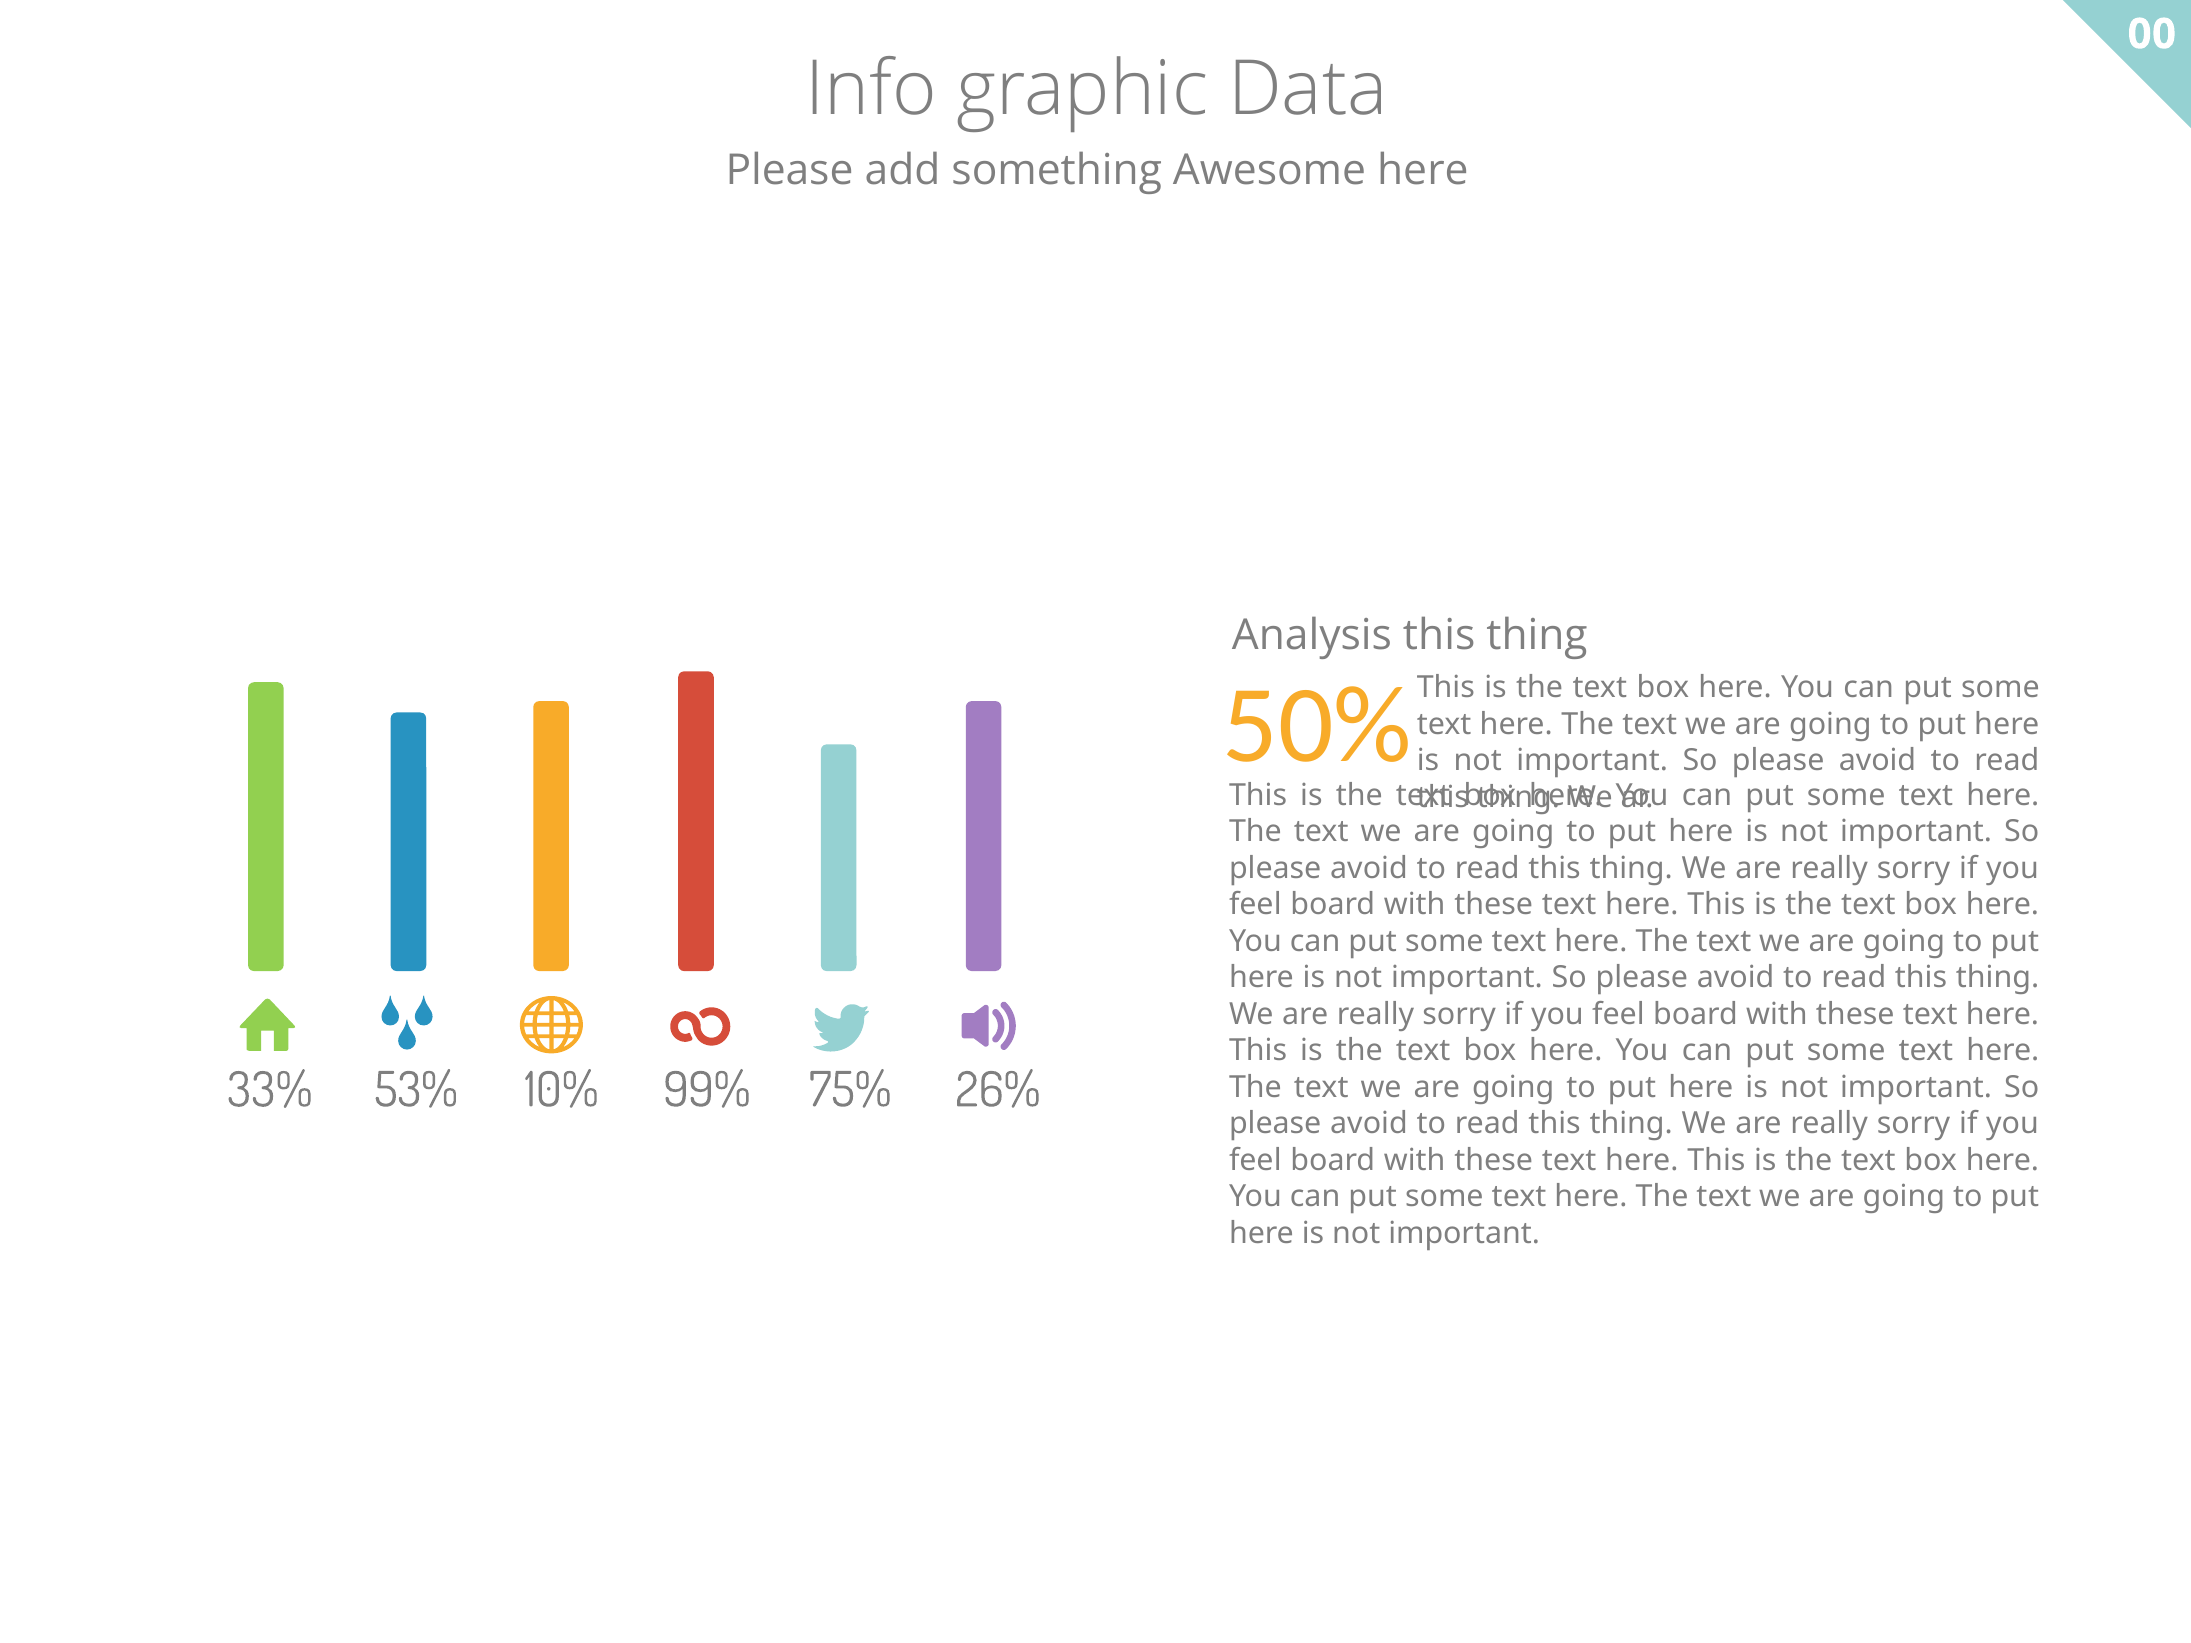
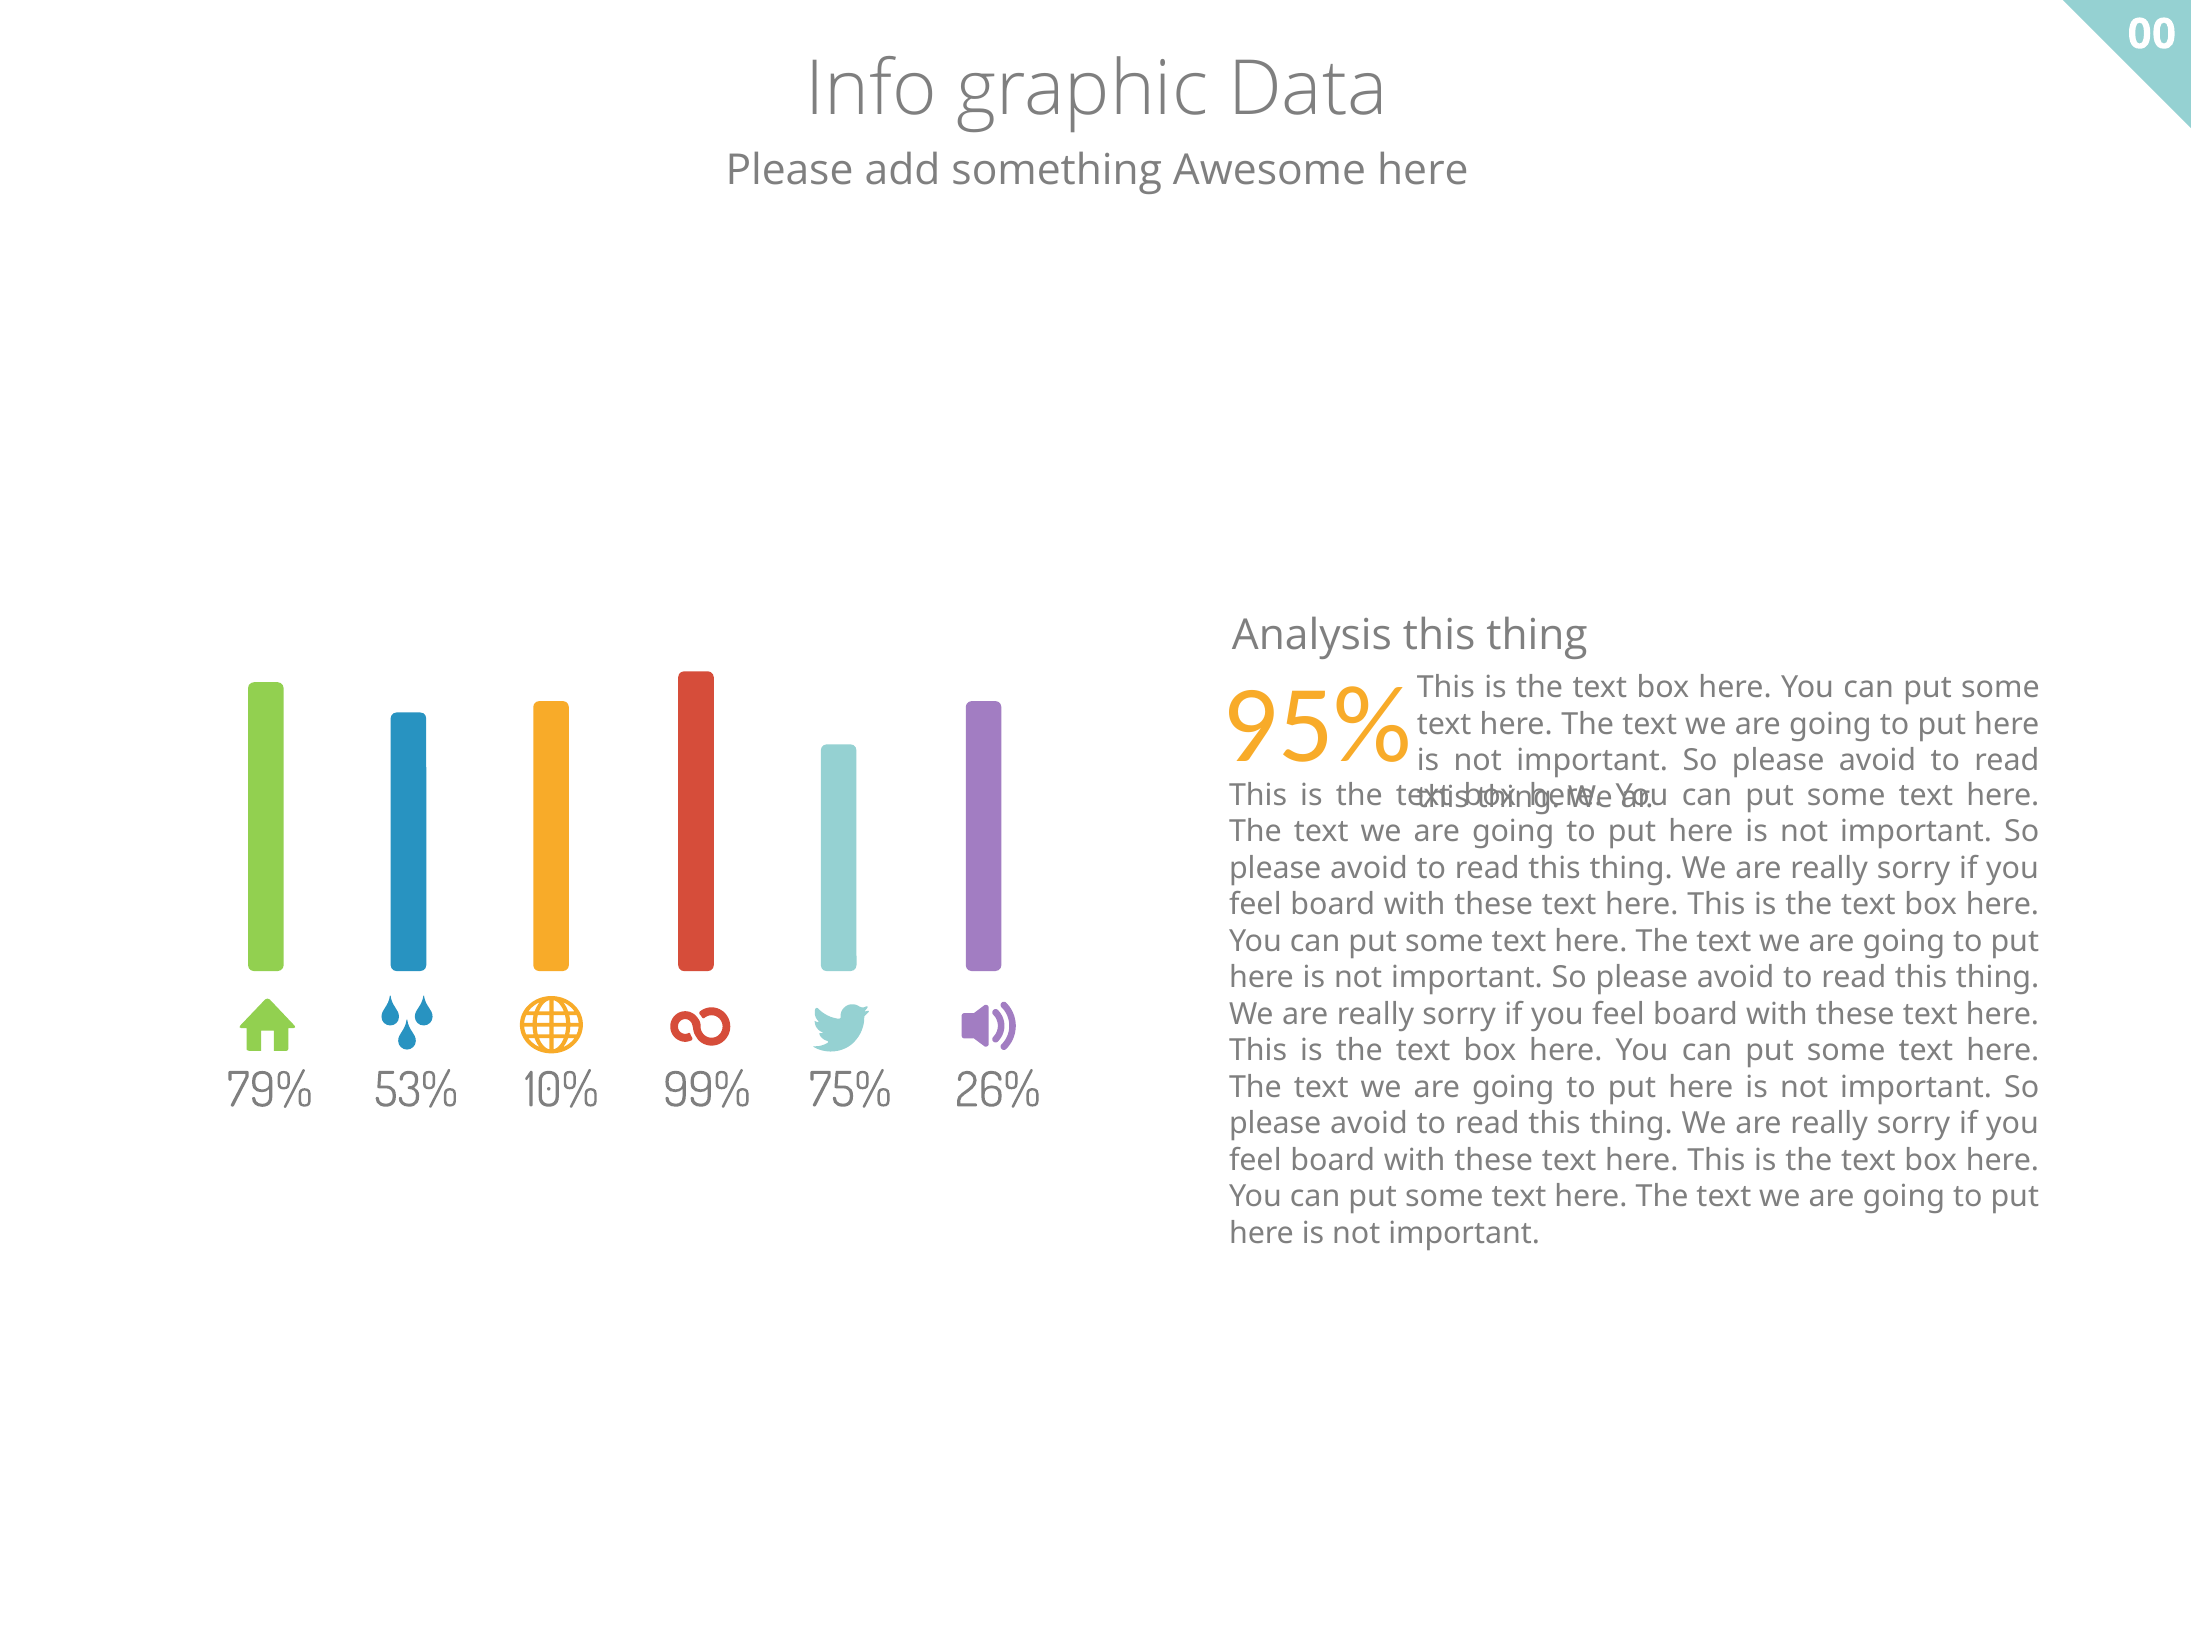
50%: 50% -> 95% (1317, 726)
33%: 33% -> 79% (270, 1091)
